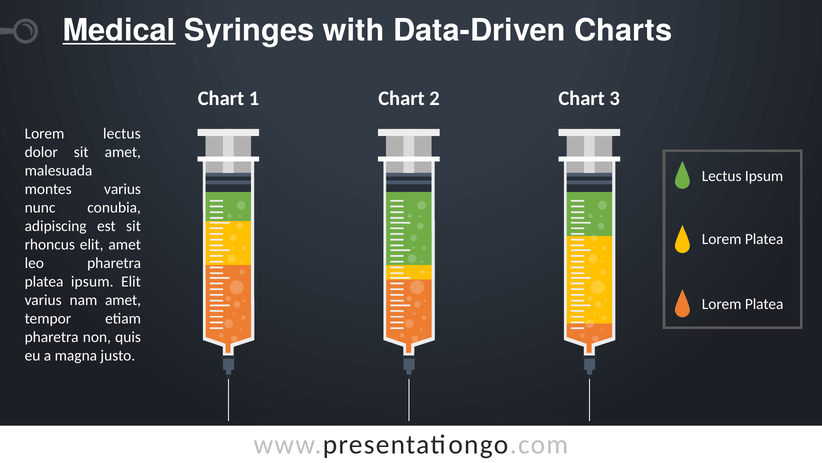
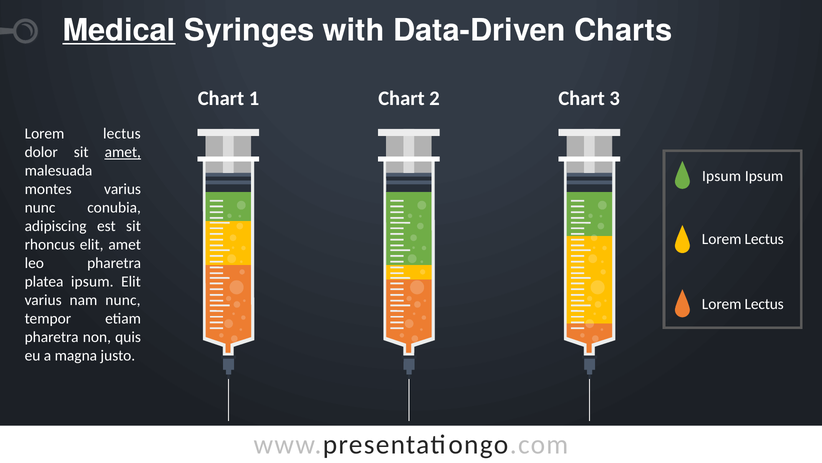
amet underline: none -> present (123, 152)
Lectus: Lectus -> Ipsum (722, 176)
Platea: Platea -> Lectus (764, 239)
nam amet: amet -> nunc (123, 300)
Platea: Platea -> Lectus (764, 304)
